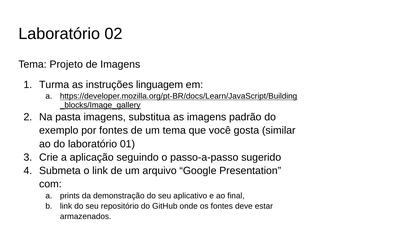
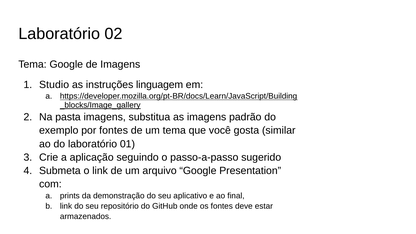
Tema Projeto: Projeto -> Google (66, 64)
Turma: Turma -> Studio (54, 85)
